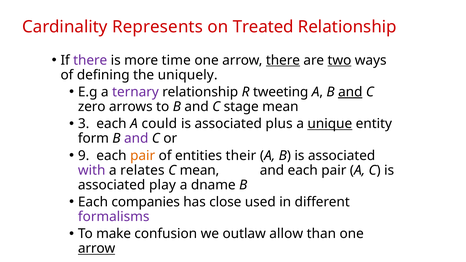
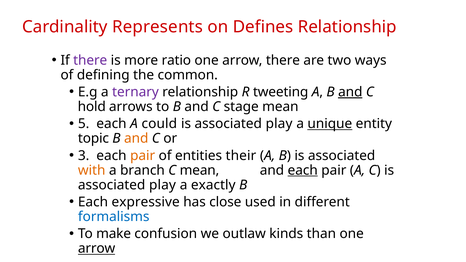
Treated: Treated -> Defines (263, 27)
time: time -> ratio (176, 60)
there underline: present -> none (283, 60)
two underline: present -> none (339, 60)
uniquely: uniquely -> common (188, 75)
zero: zero -> hold (92, 107)
3: 3 -> 5 (84, 124)
plus: plus -> play (279, 124)
form: form -> topic (93, 139)
and colour: purple -> orange (136, 139)
9: 9 -> 3 (84, 156)
with colour: purple -> orange (92, 170)
relates: relates -> branch (142, 170)
each underline: none -> present (303, 170)
dname: dname -> exactly (213, 185)
companies: companies -> expressive (146, 202)
formalisms colour: purple -> blue (114, 217)
allow: allow -> kinds (286, 234)
